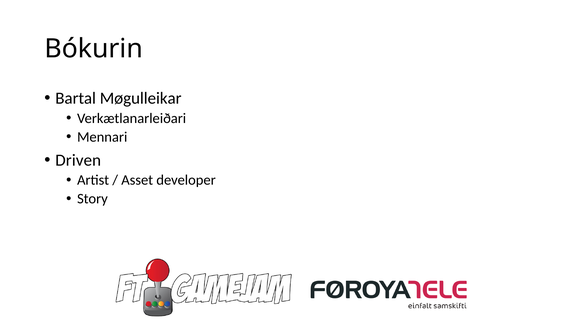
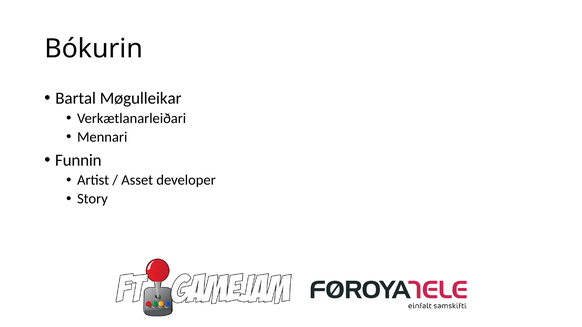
Driven: Driven -> Funnin (78, 160)
